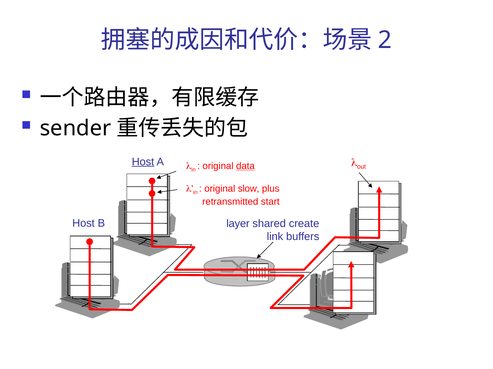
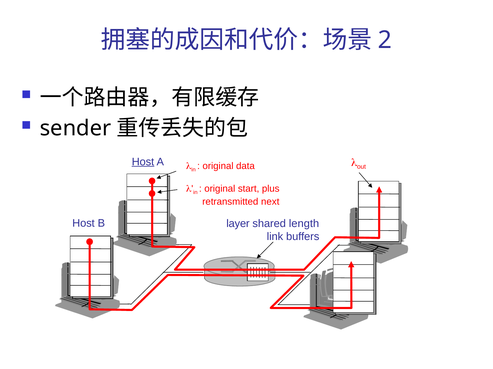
data underline: present -> none (245, 166)
slow: slow -> start (249, 189)
start: start -> next (270, 202)
create: create -> length (304, 224)
